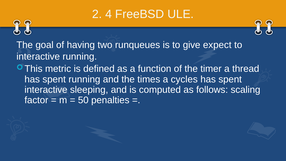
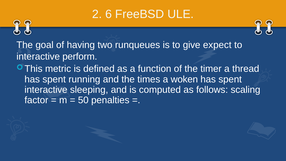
4: 4 -> 6 (109, 14)
interactive running: running -> perform (80, 56)
cycles: cycles -> woken (184, 79)
